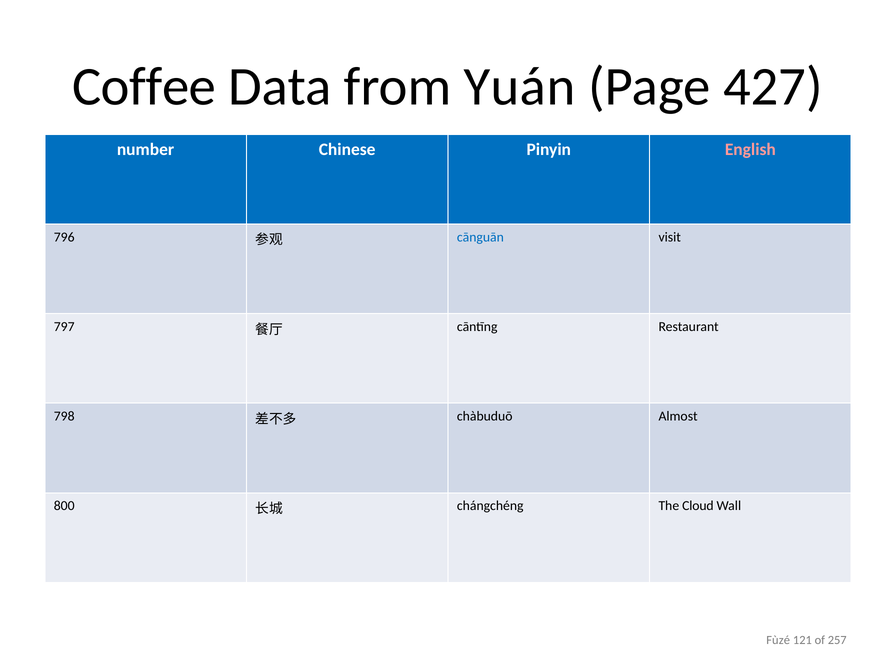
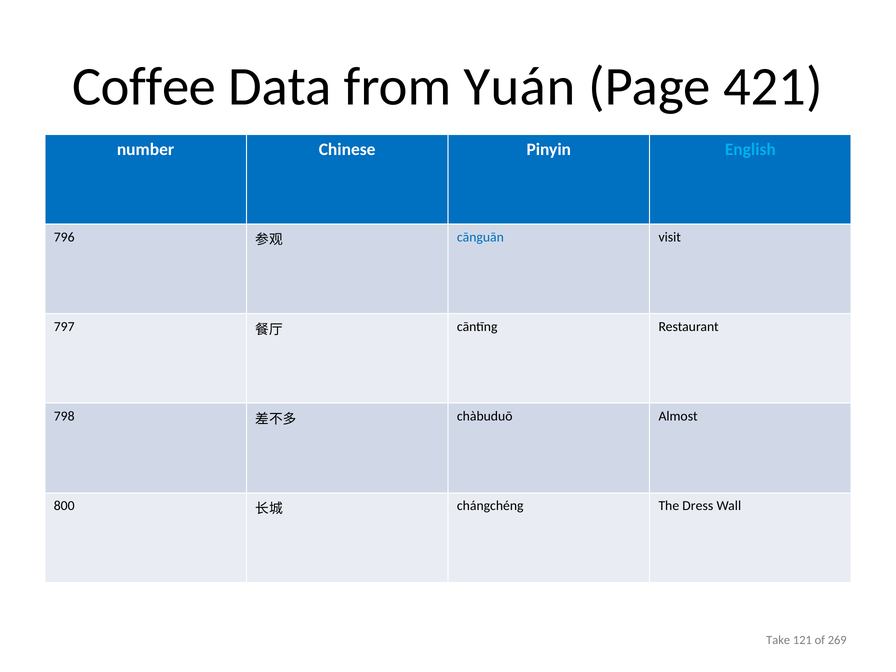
427: 427 -> 421 (773, 87)
English colour: pink -> light blue (750, 150)
Cloud: Cloud -> Dress (698, 506)
Fùzé: Fùzé -> Take (778, 640)
257: 257 -> 269 (837, 640)
